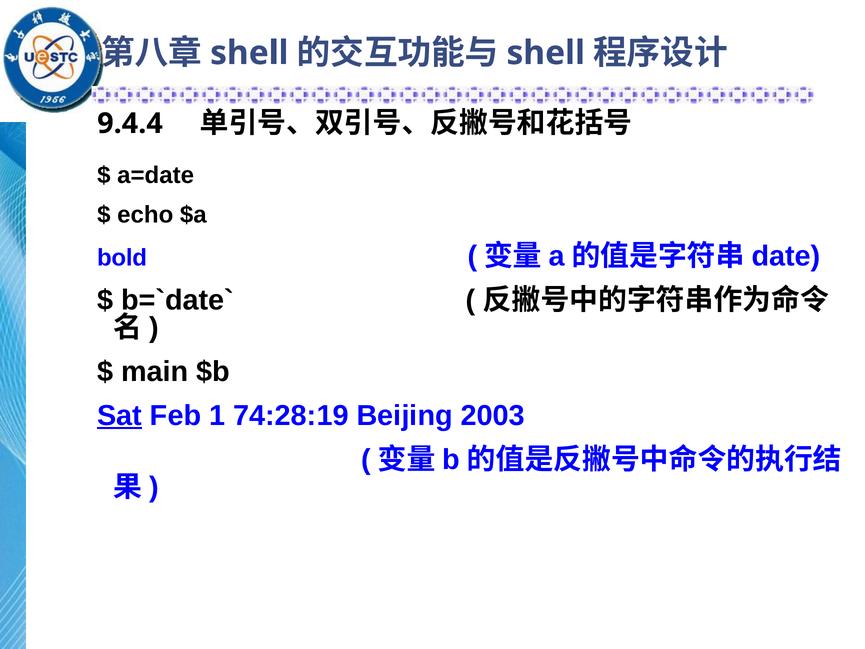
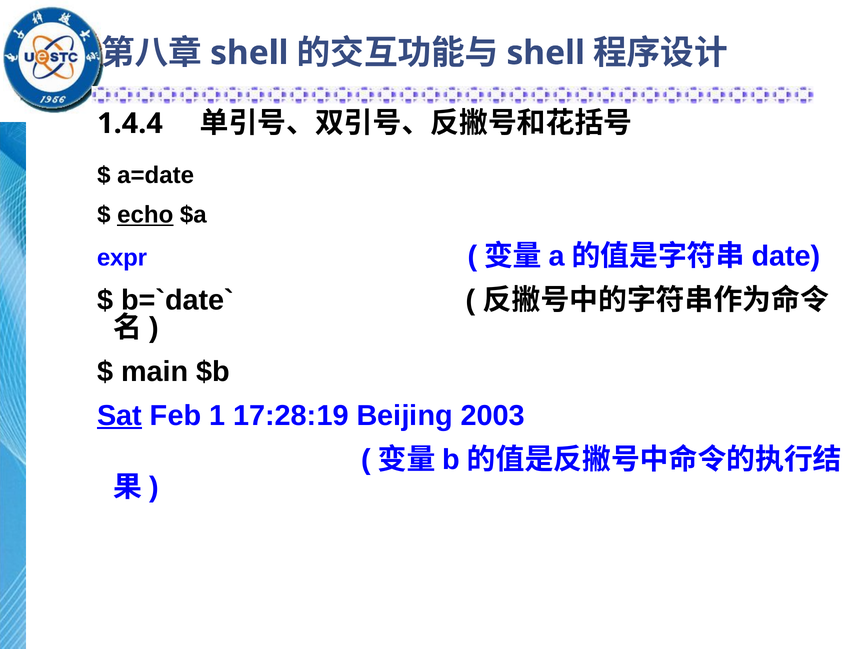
9.4.4: 9.4.4 -> 1.4.4 (130, 123)
echo underline: none -> present (145, 215)
bold: bold -> expr (122, 258)
74:28:19: 74:28:19 -> 17:28:19 (291, 415)
